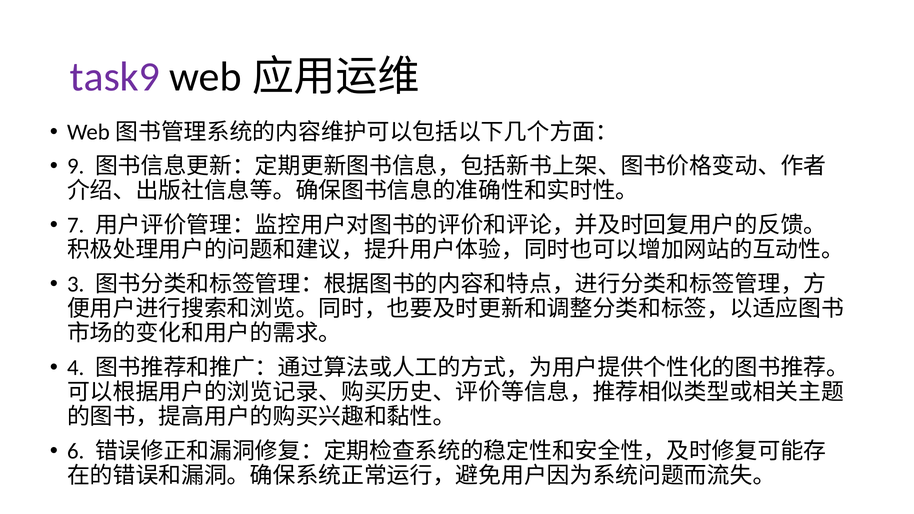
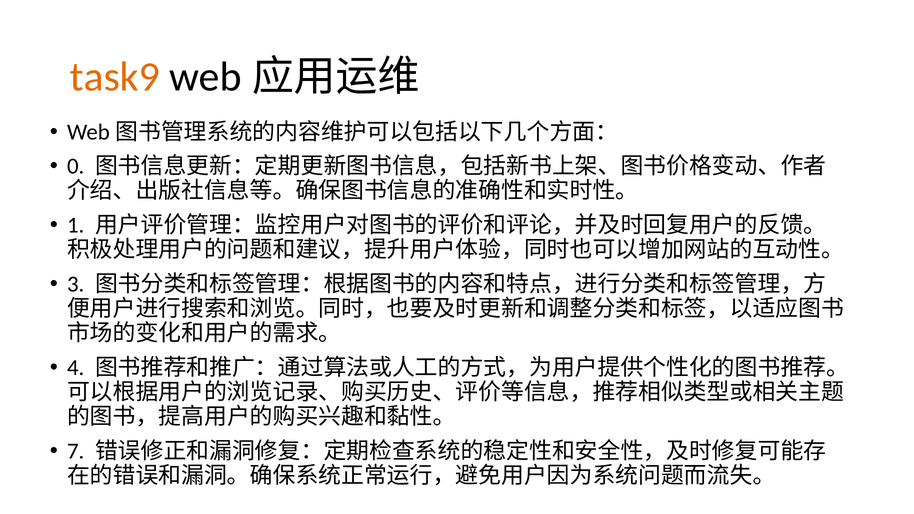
task9 colour: purple -> orange (115, 77)
9: 9 -> 0 (76, 166)
7: 7 -> 1 (76, 225)
6: 6 -> 7 (76, 451)
